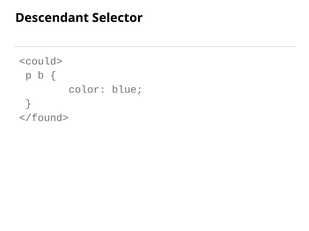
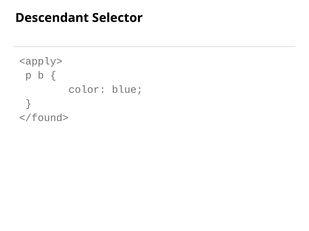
<could>: <could> -> <apply> (41, 61)
